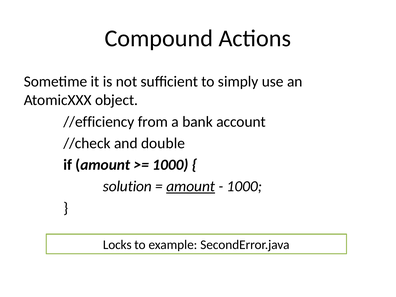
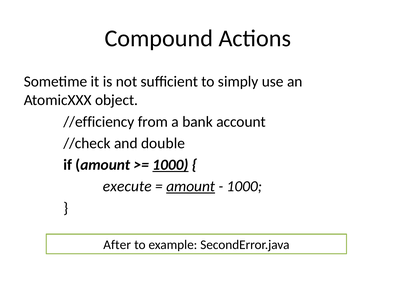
1000 underline: none -> present (170, 165)
solution: solution -> execute (127, 186)
Locks: Locks -> After (117, 245)
